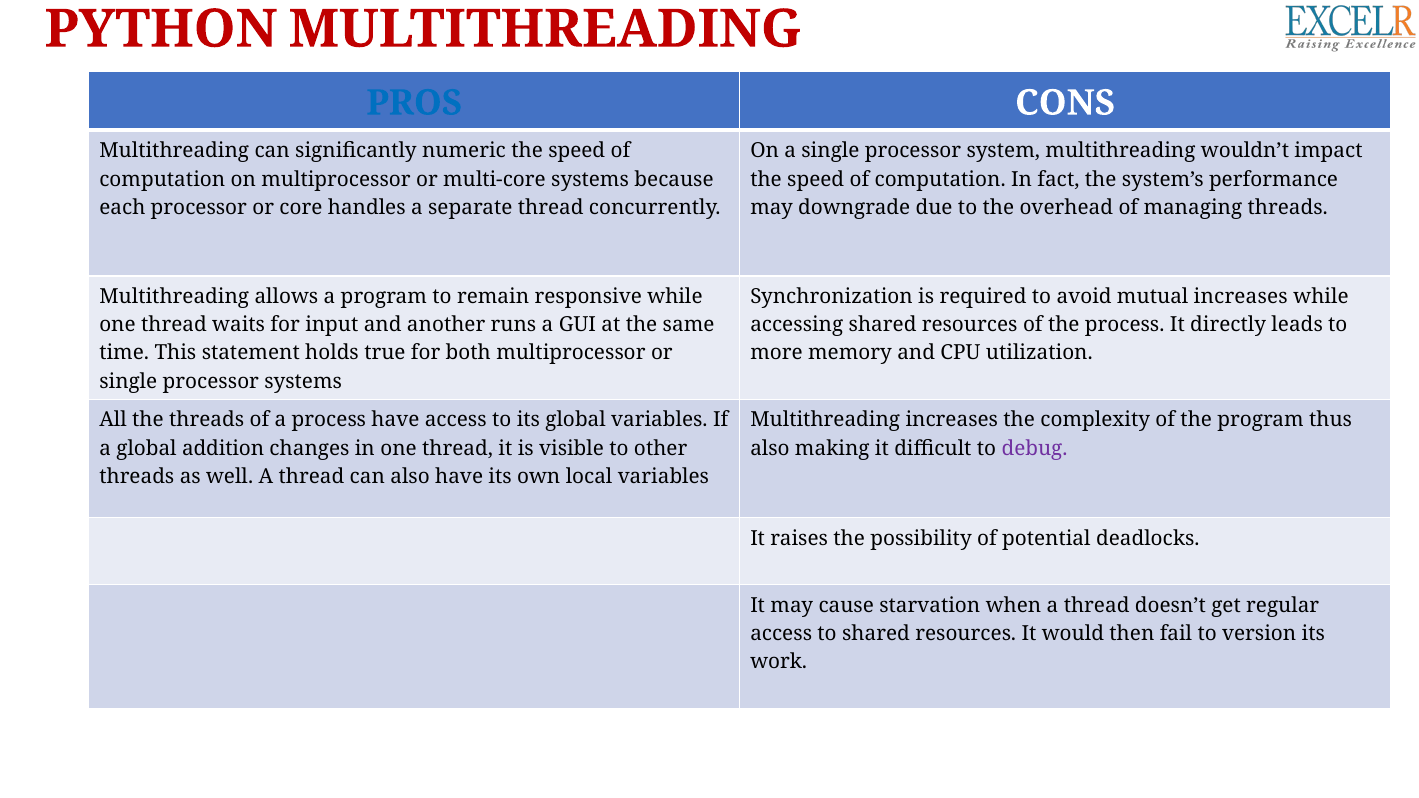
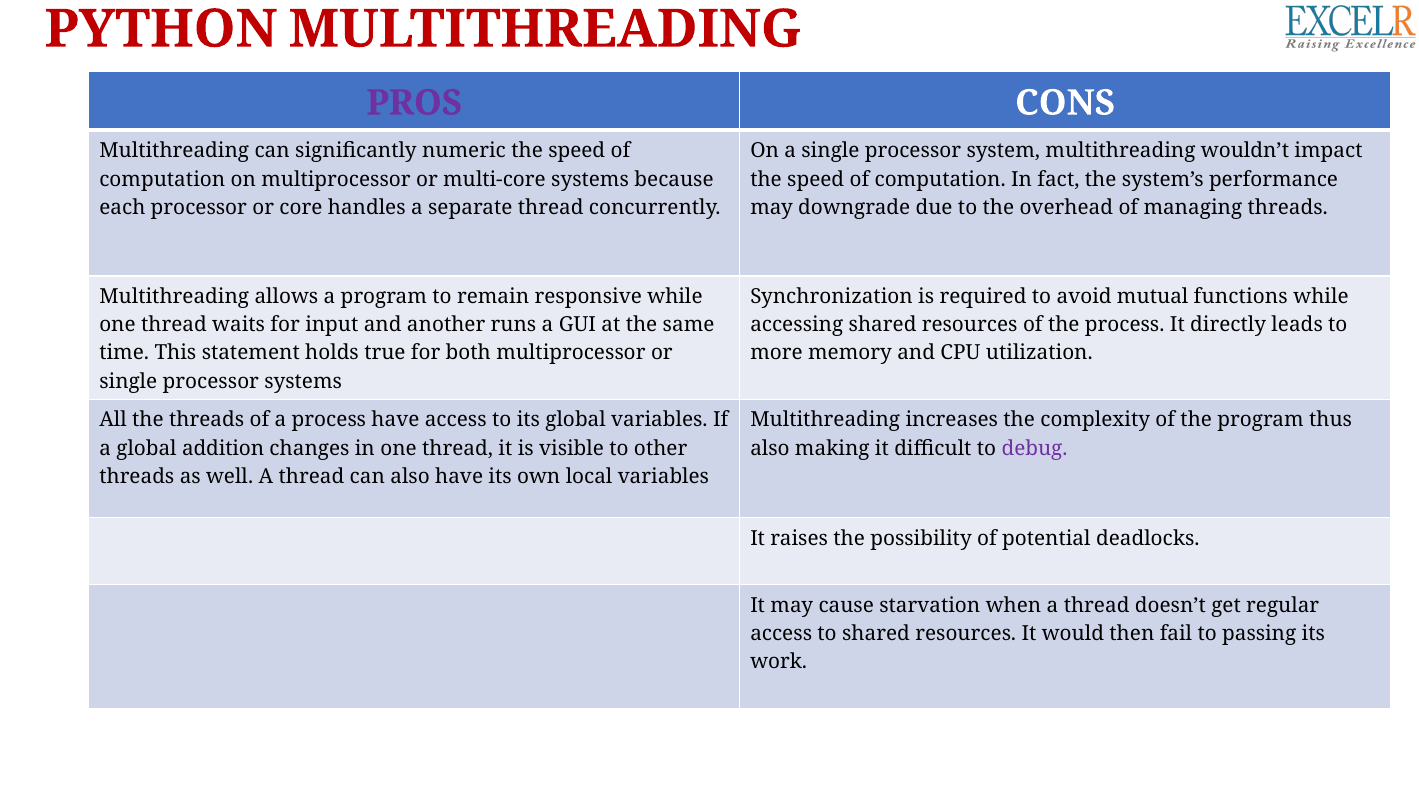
PROS colour: blue -> purple (414, 103)
mutual increases: increases -> functions (1241, 297)
version: version -> passing (1259, 634)
